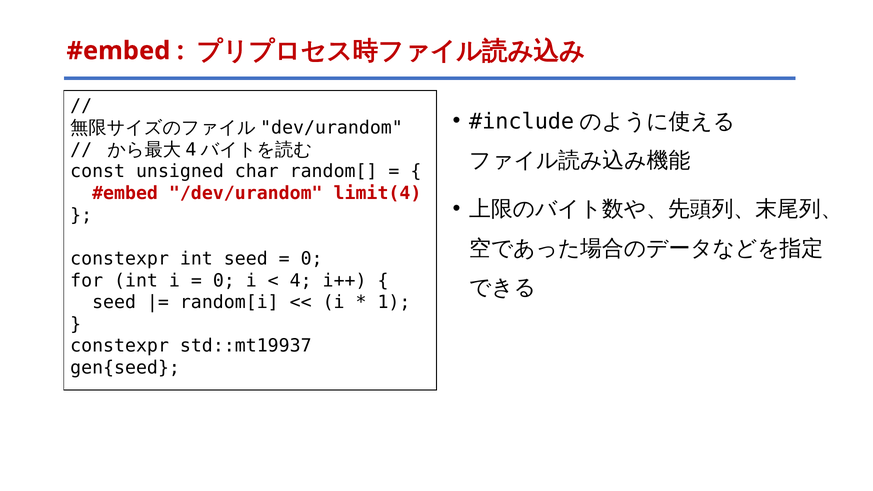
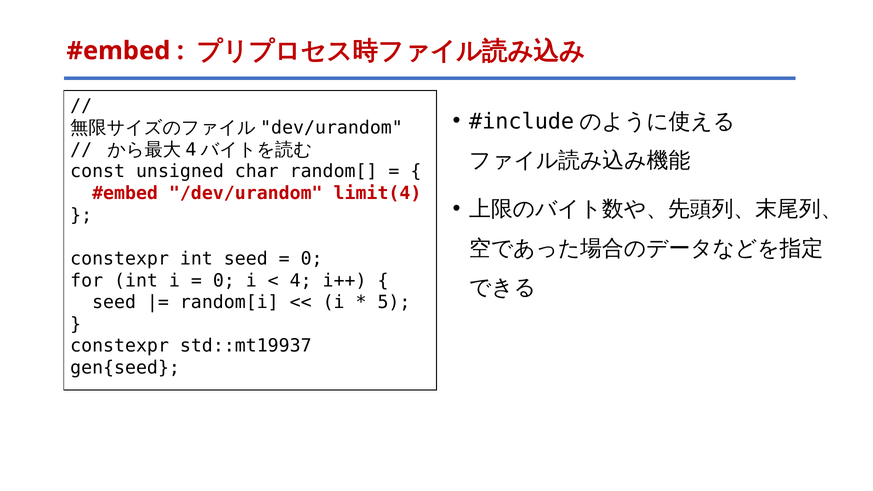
1: 1 -> 5 (394, 302)
